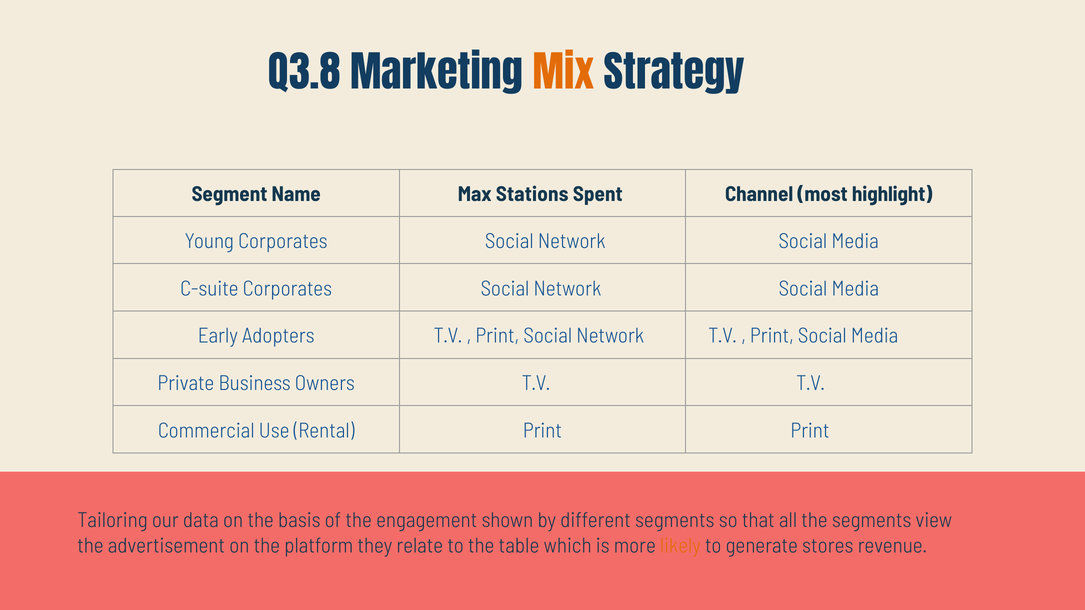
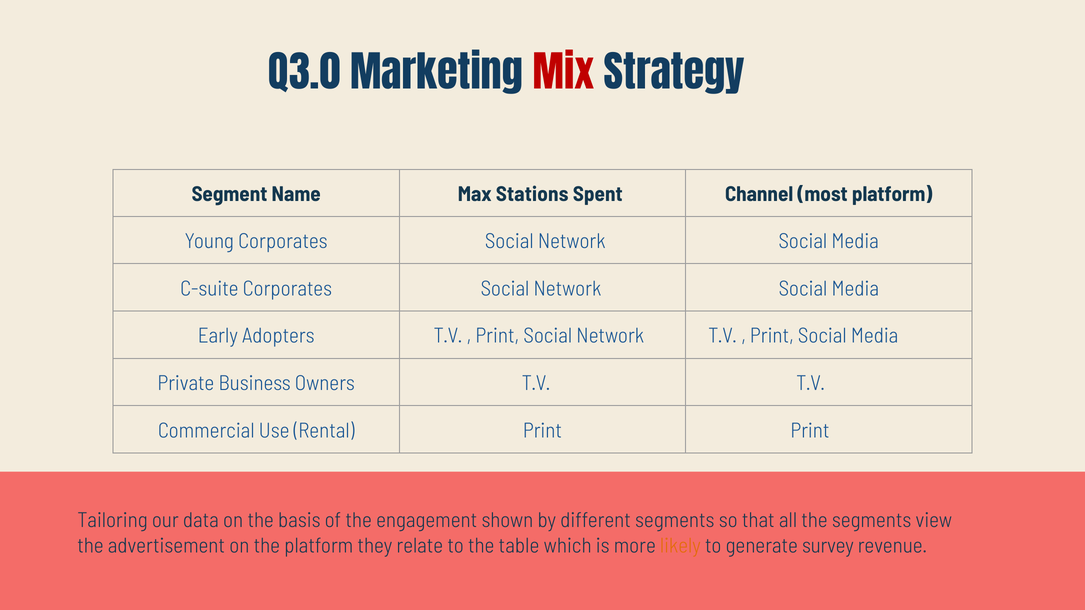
Q3.8: Q3.8 -> Q3.0 (304, 75)
Mix colour: orange -> red (563, 75)
most highlight: highlight -> platform (892, 195)
stores: stores -> survey (828, 546)
